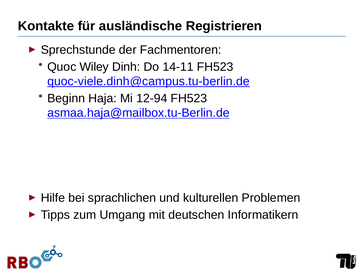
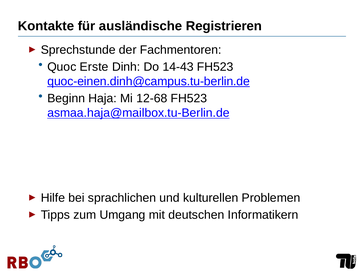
Wiley: Wiley -> Erste (94, 67)
14-11: 14-11 -> 14-43 (178, 67)
quoc-viele.dinh@campus.tu-berlin.de: quoc-viele.dinh@campus.tu-berlin.de -> quoc-einen.dinh@campus.tu-berlin.de (149, 81)
12-94: 12-94 -> 12-68 (152, 98)
